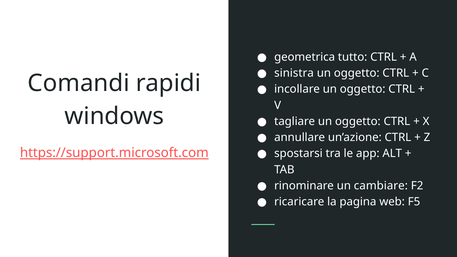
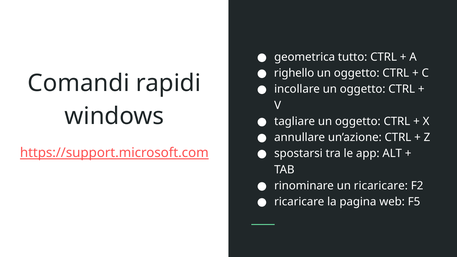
sinistra: sinistra -> righello (294, 73)
un cambiare: cambiare -> ricaricare (381, 186)
